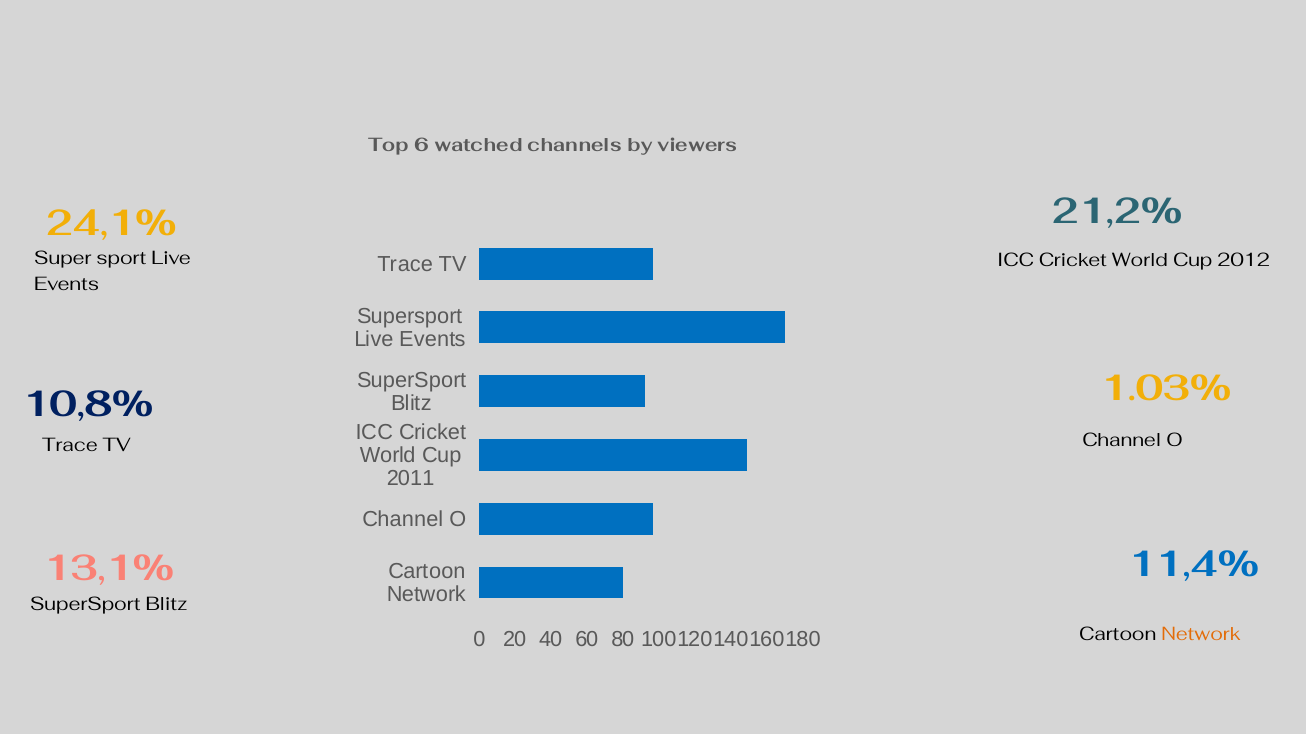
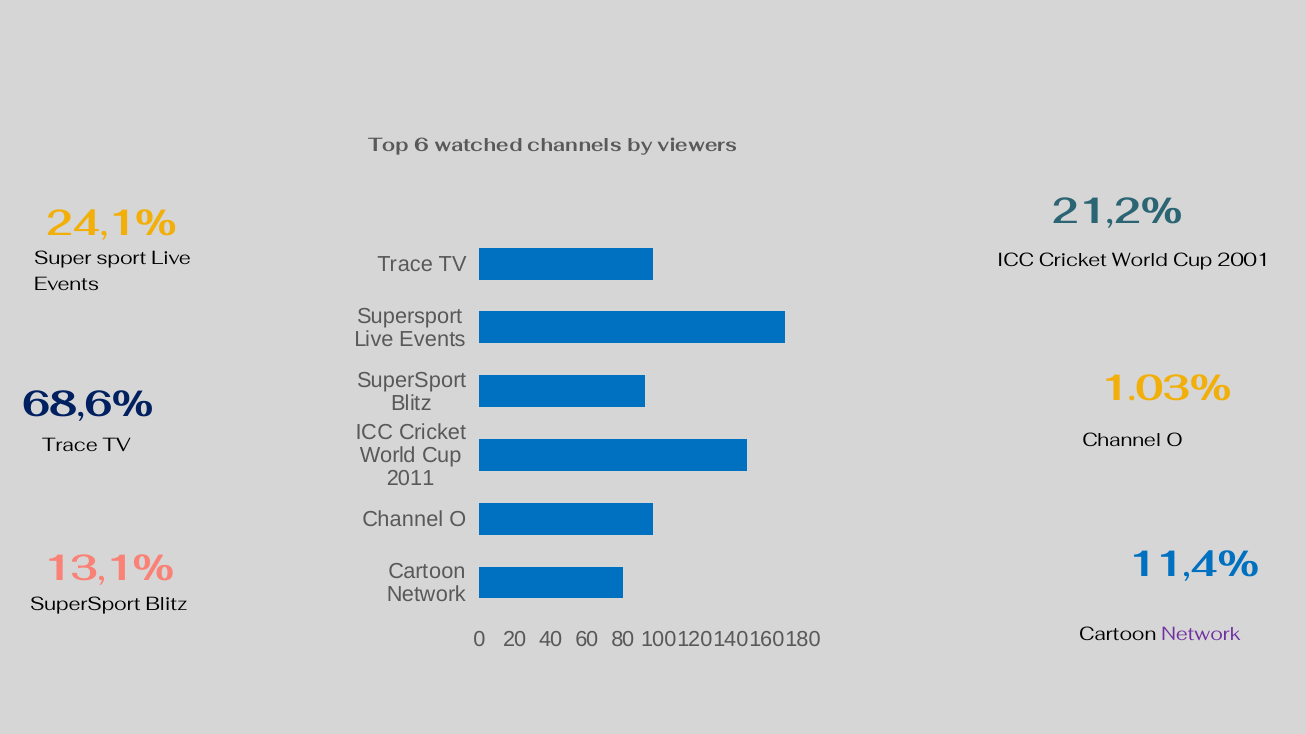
2012: 2012 -> 2001 (1244, 261)
10,8%: 10,8% -> 68,6% (88, 405)
Network colour: orange -> purple (1201, 635)
